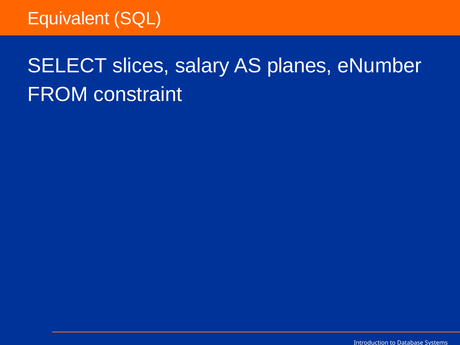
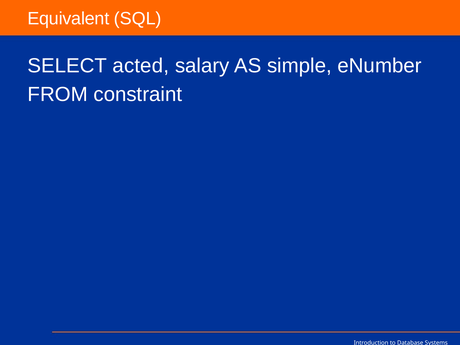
slices: slices -> acted (141, 66)
planes: planes -> simple (299, 66)
